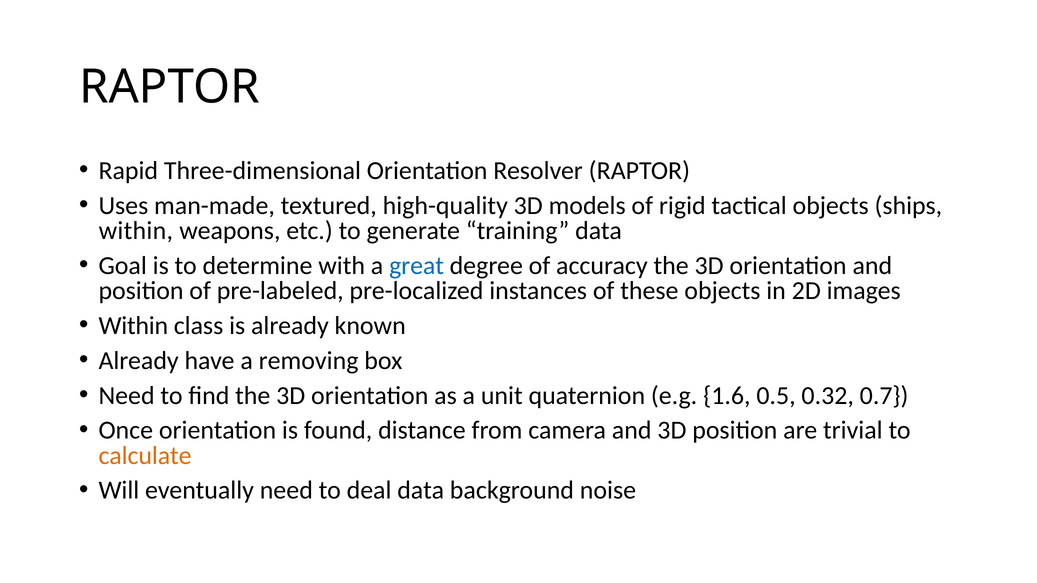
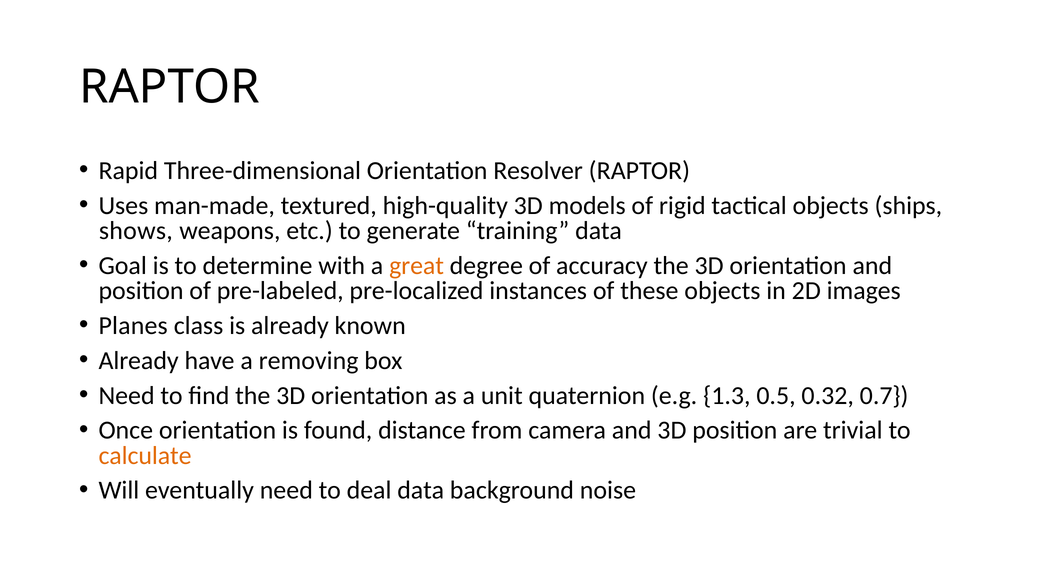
within: within -> shows (136, 231)
great colour: blue -> orange (417, 266)
Within: Within -> Planes (133, 326)
1.6: 1.6 -> 1.3 (727, 396)
